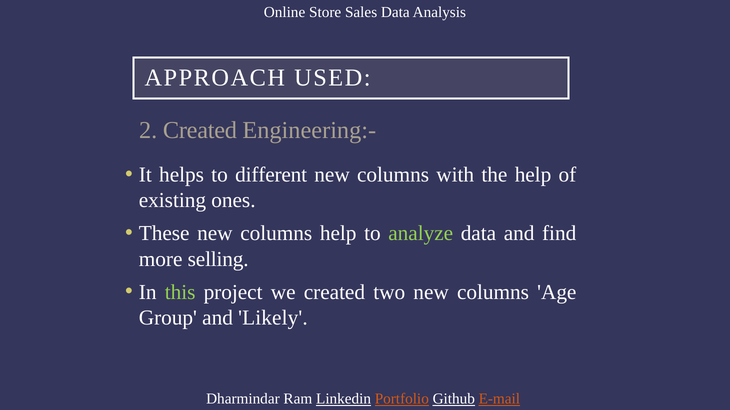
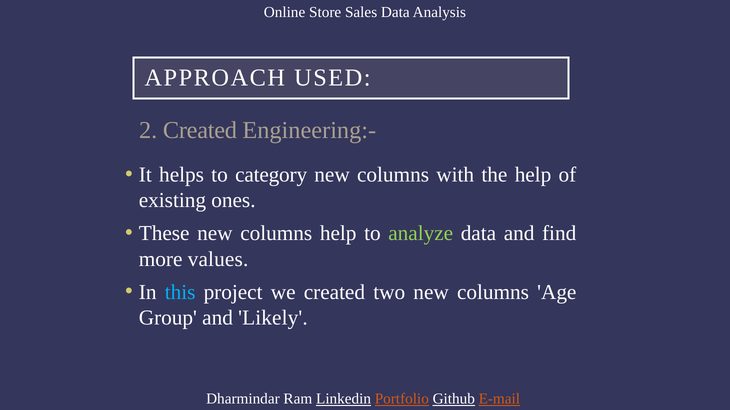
different: different -> category (271, 175)
selling: selling -> values (218, 259)
this colour: light green -> light blue (180, 293)
